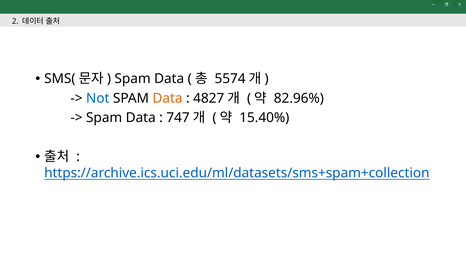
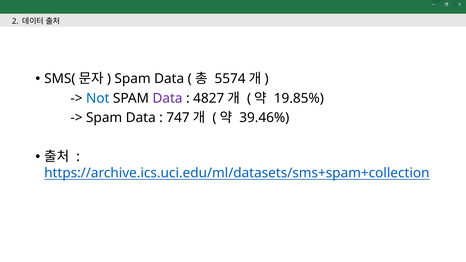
Data colour: orange -> purple (168, 98)
82.96%: 82.96% -> 19.85% (299, 98)
15.40%: 15.40% -> 39.46% (264, 118)
